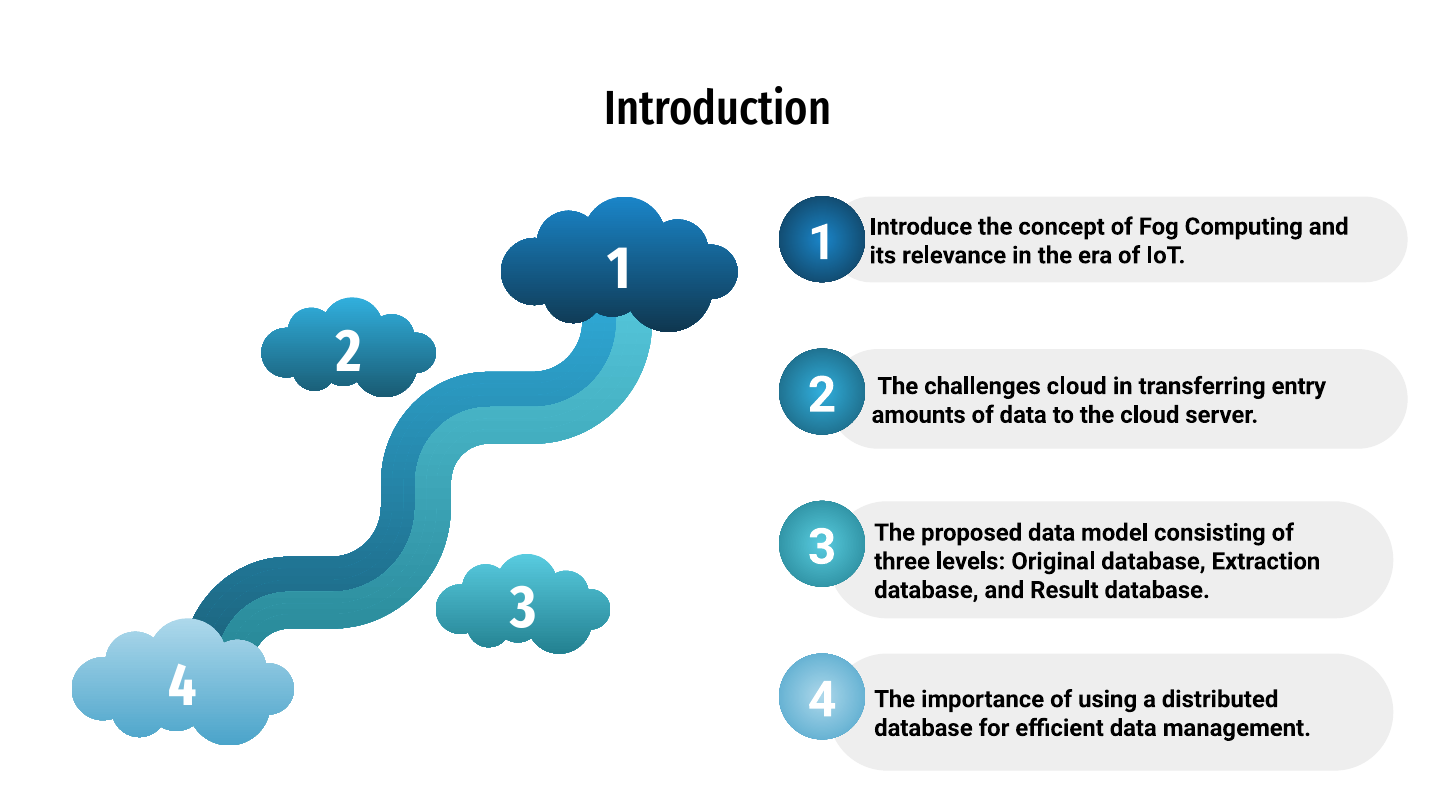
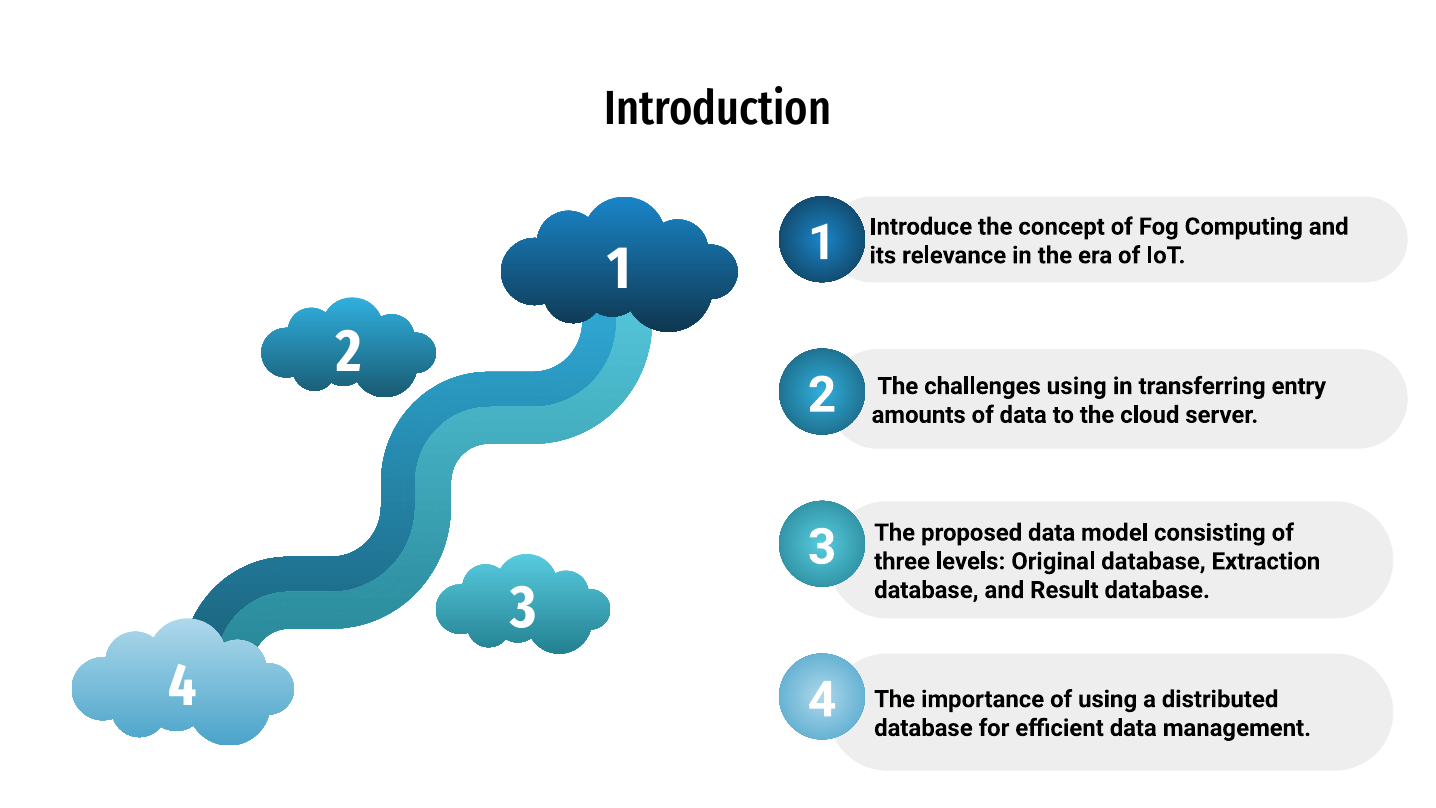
challenges cloud: cloud -> using (1077, 386)
